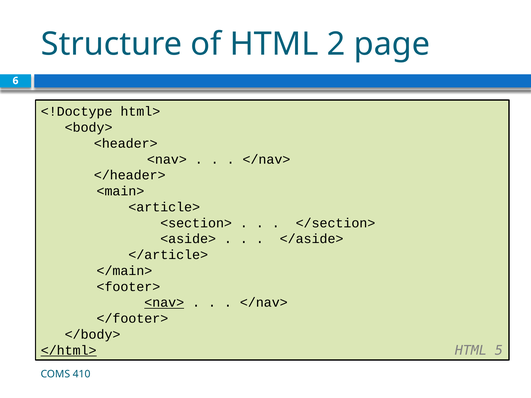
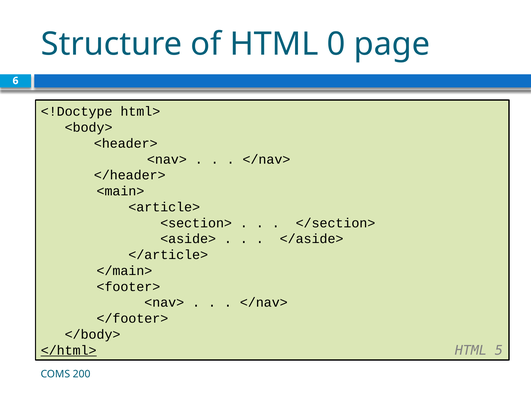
2: 2 -> 0 (336, 44)
<nav> underline: present -> none (164, 303)
410: 410 -> 200 (82, 374)
